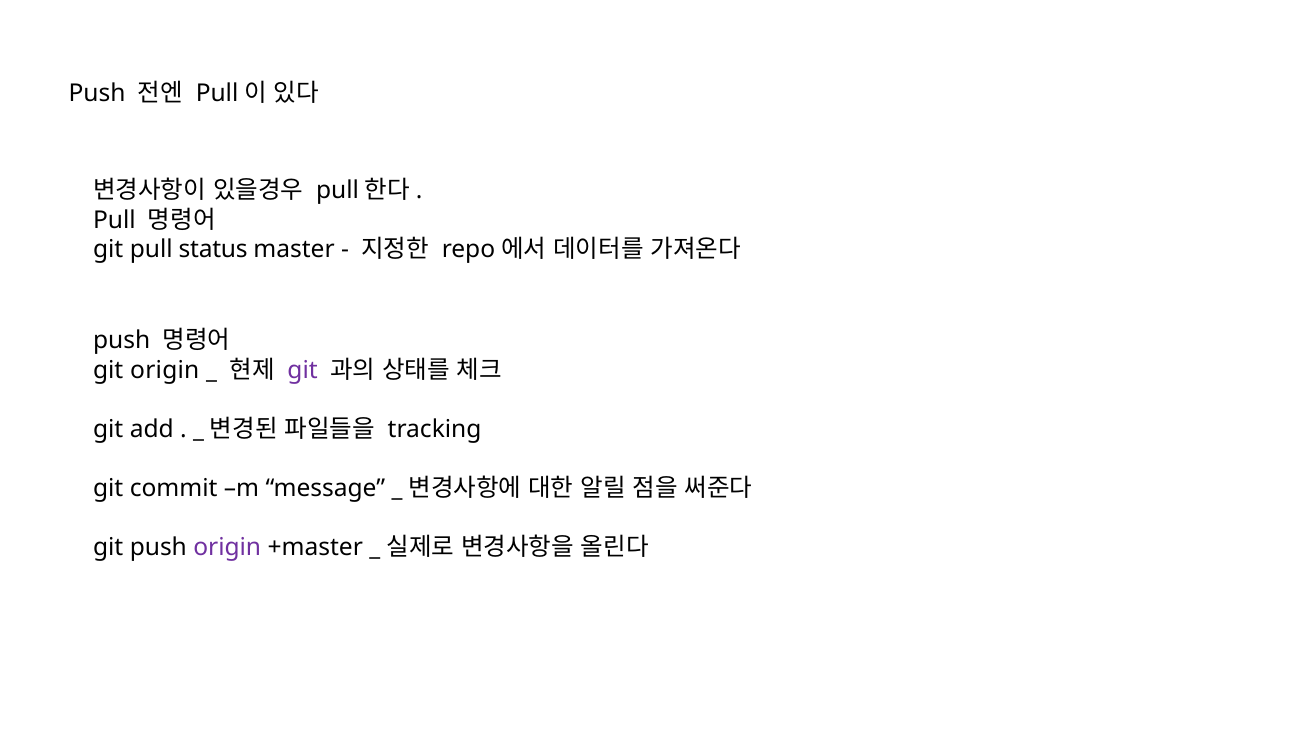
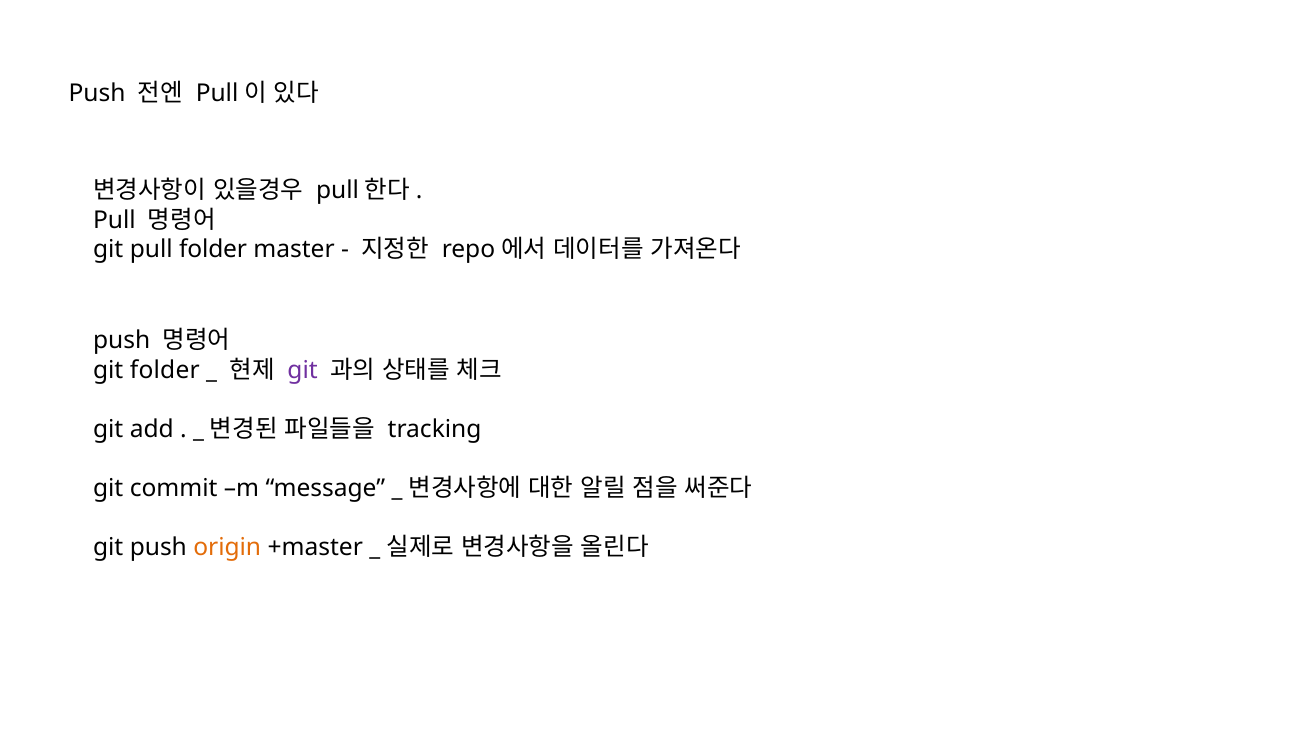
pull status: status -> folder (213, 250)
git origin: origin -> folder (165, 370)
origin colour: purple -> orange (227, 547)
